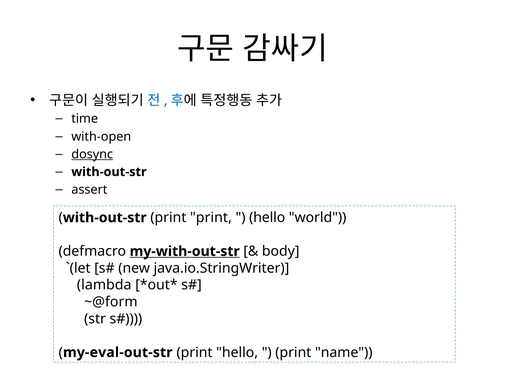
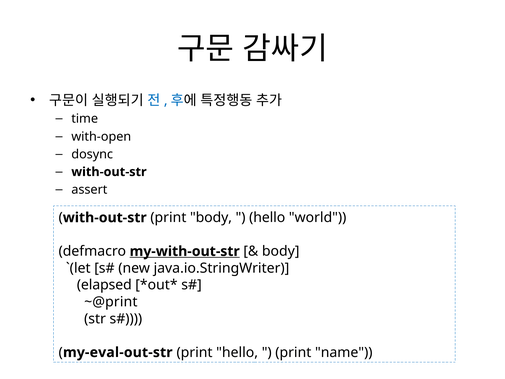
dosync underline: present -> none (92, 154)
print print: print -> body (211, 217)
lambda: lambda -> elapsed (104, 285)
~@form: ~@form -> ~@print (111, 302)
